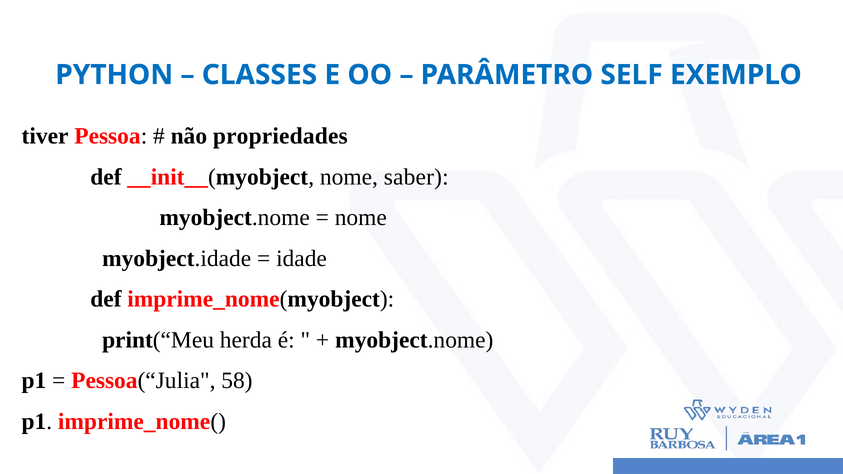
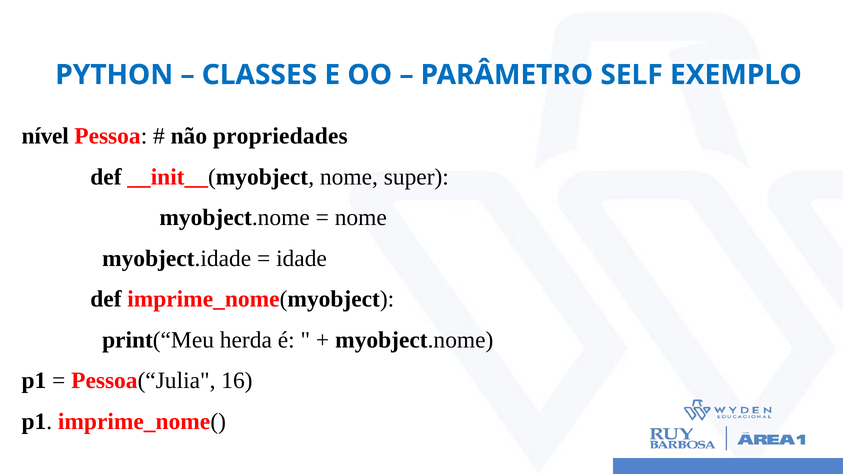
tiver: tiver -> nível (45, 136)
saber: saber -> super (416, 177)
58: 58 -> 16 (237, 381)
